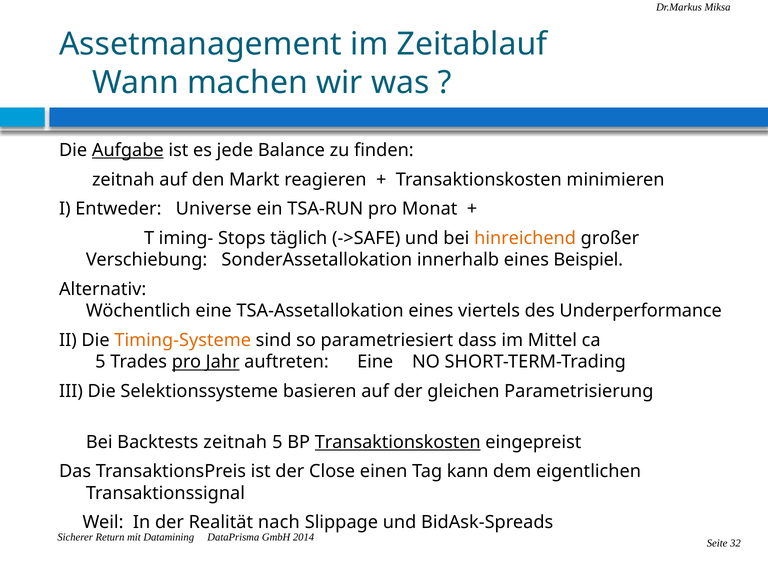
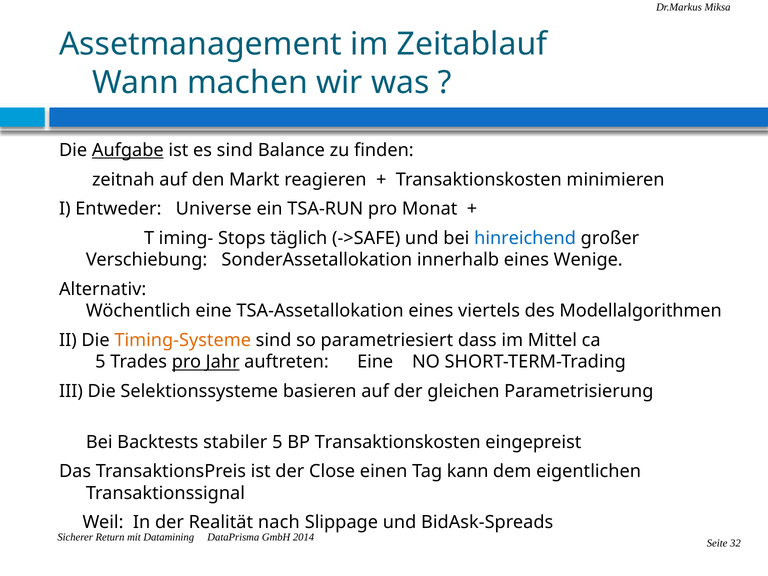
es jede: jede -> sind (235, 150)
hinreichend colour: orange -> blue (525, 238)
Beispiel: Beispiel -> Wenige (588, 260)
Underperformance: Underperformance -> Modellalgorithmen (641, 311)
Backtests zeitnah: zeitnah -> stabiler (235, 442)
Transaktionskosten underline: present -> none (398, 442)
